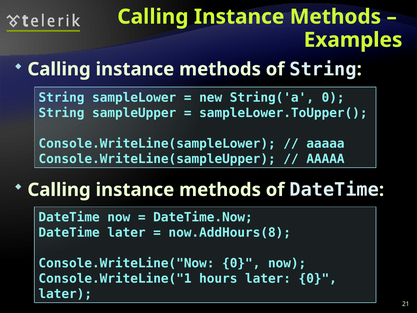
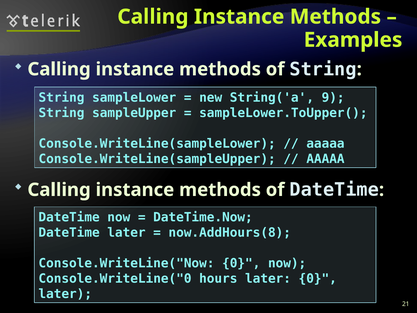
String('a 0: 0 -> 9 (333, 98)
Console.WriteLine("1: Console.WriteLine("1 -> Console.WriteLine("0 (115, 278)
